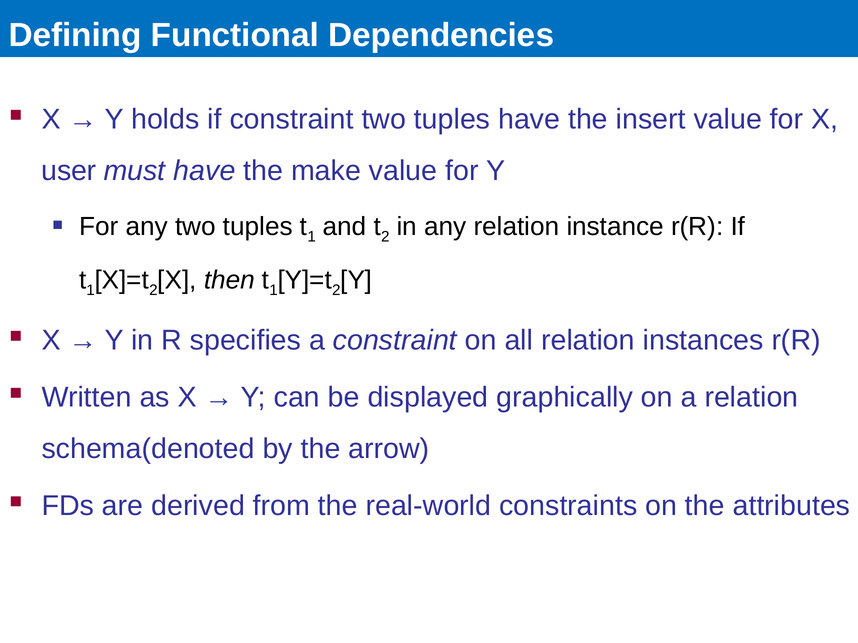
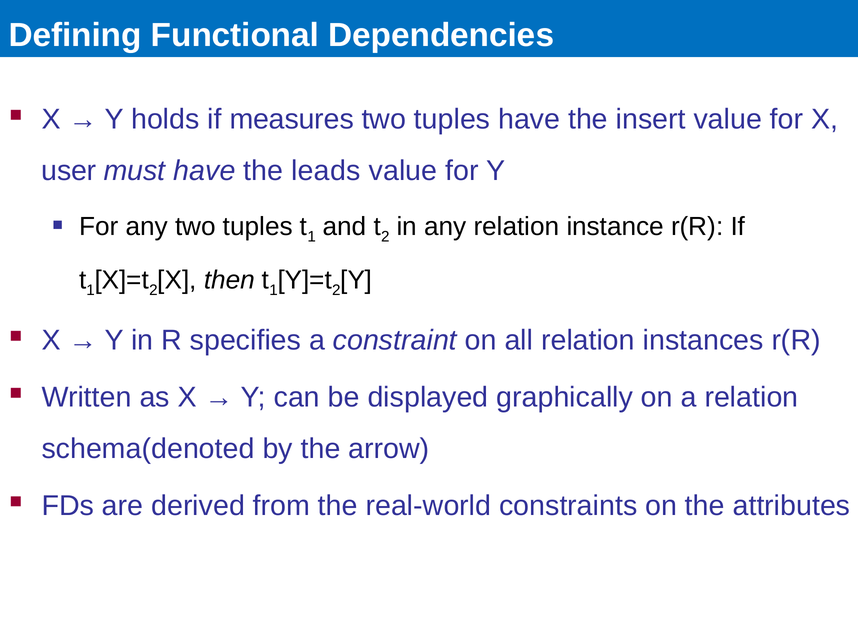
if constraint: constraint -> measures (292, 119)
make: make -> leads (326, 171)
